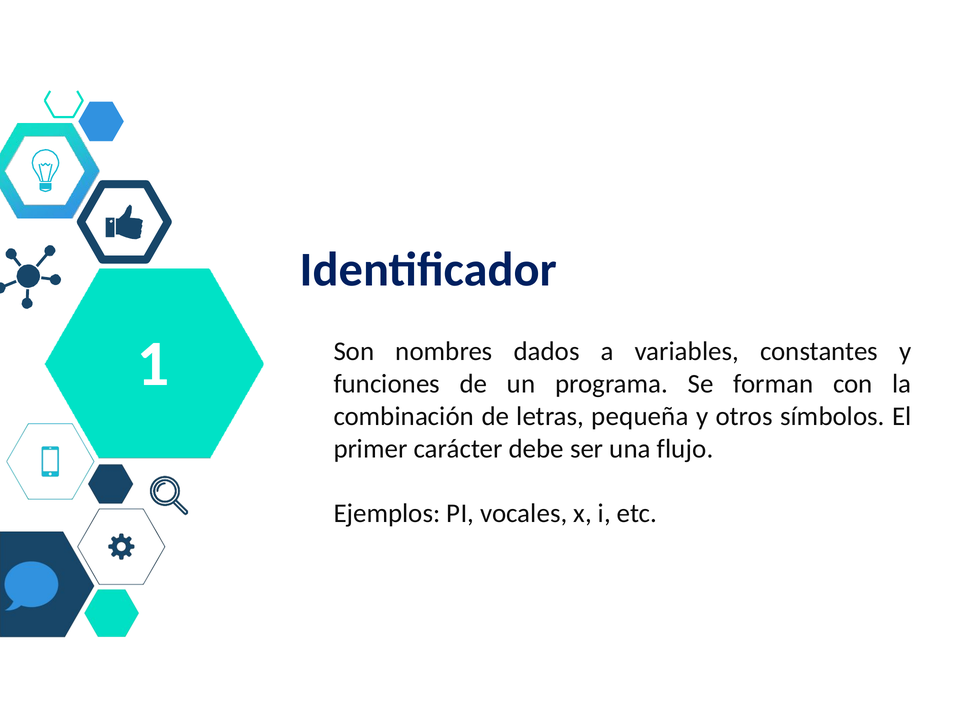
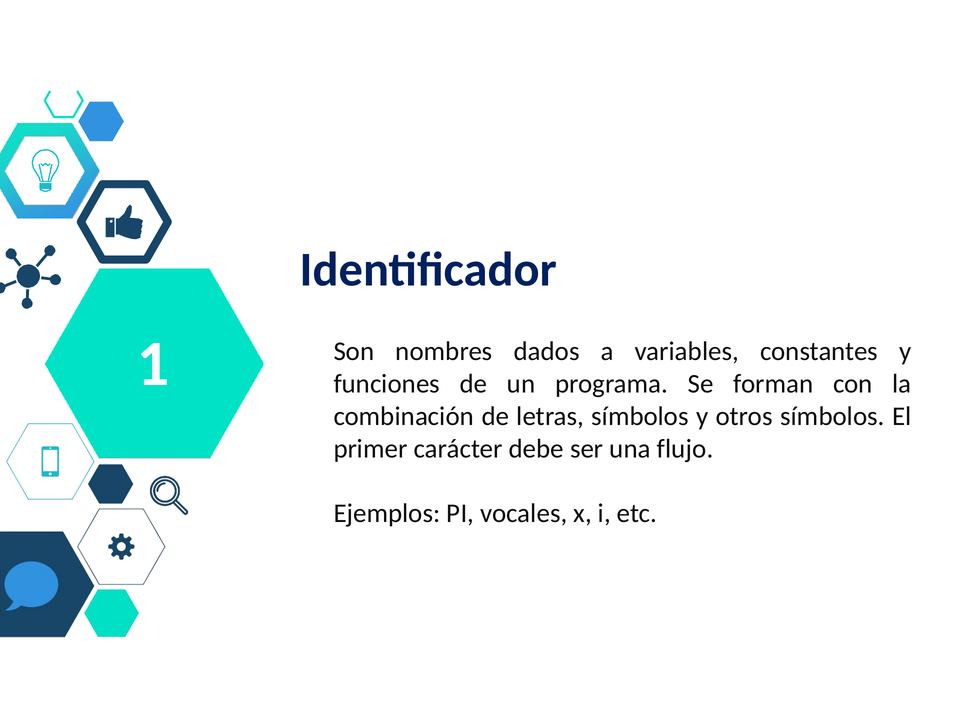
letras pequeña: pequeña -> símbolos (640, 416)
